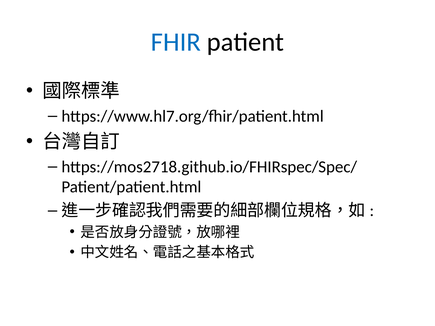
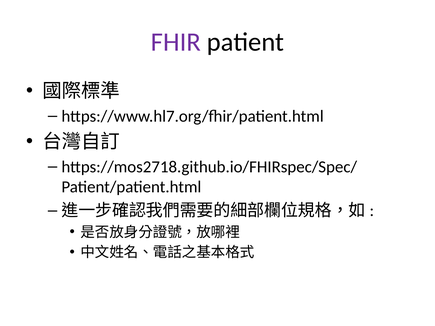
FHIR colour: blue -> purple (176, 42)
